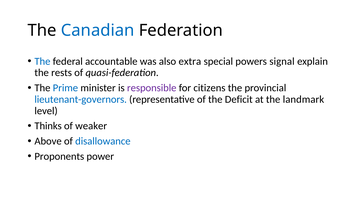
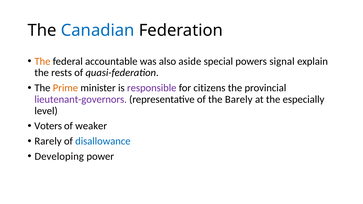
The colour: blue -> orange (42, 61)
extra: extra -> aside (190, 61)
Prime colour: blue -> orange (65, 88)
lieutenant-governors colour: blue -> purple (81, 99)
Deficit: Deficit -> Barely (239, 99)
landmark: landmark -> especially (304, 99)
Thinks: Thinks -> Voters (48, 126)
Above: Above -> Rarely (48, 141)
Proponents: Proponents -> Developing (59, 157)
